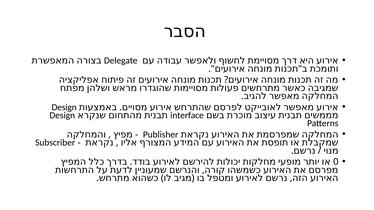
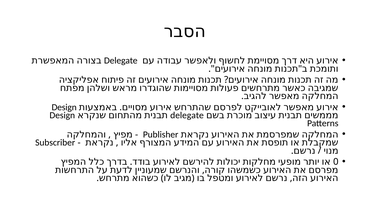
interface: interface -> delegate (187, 116)
